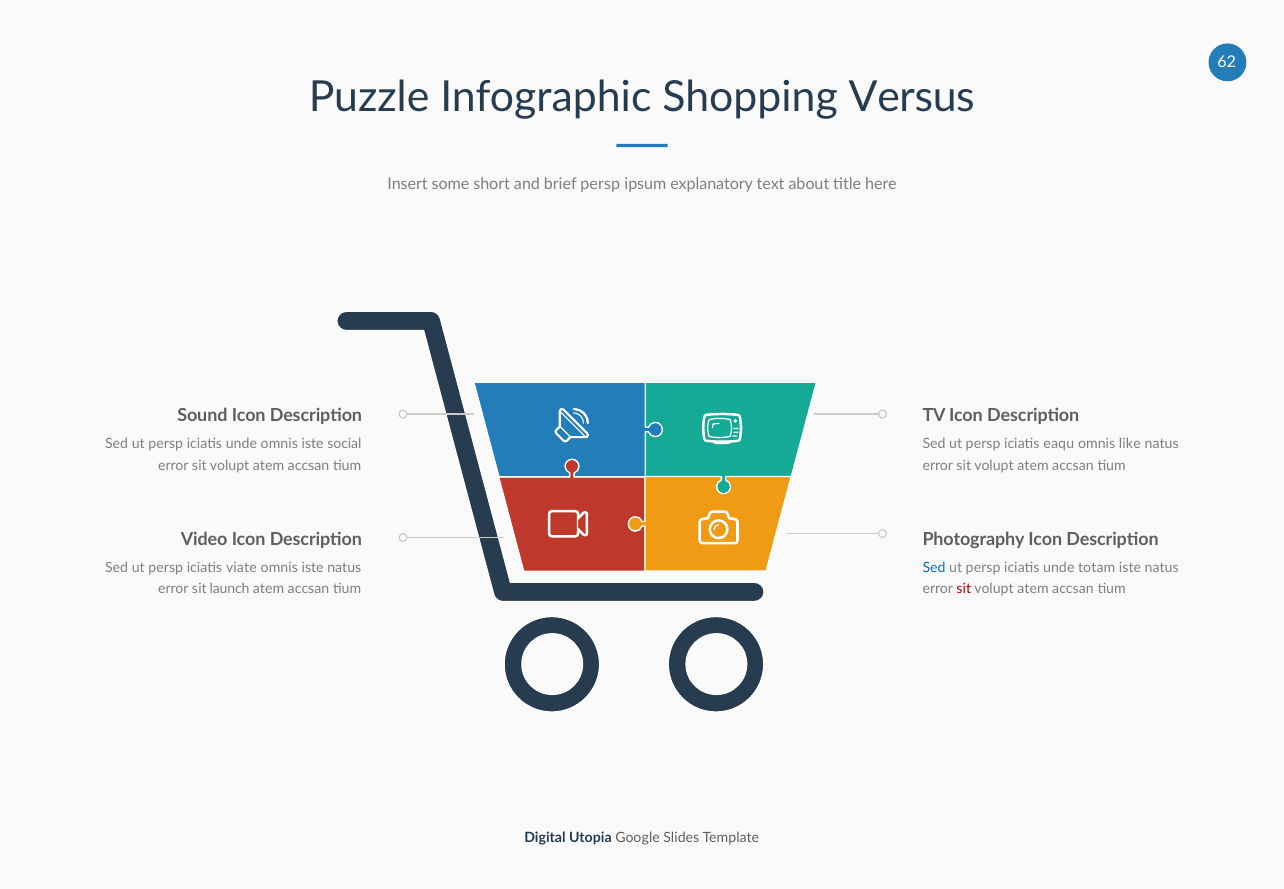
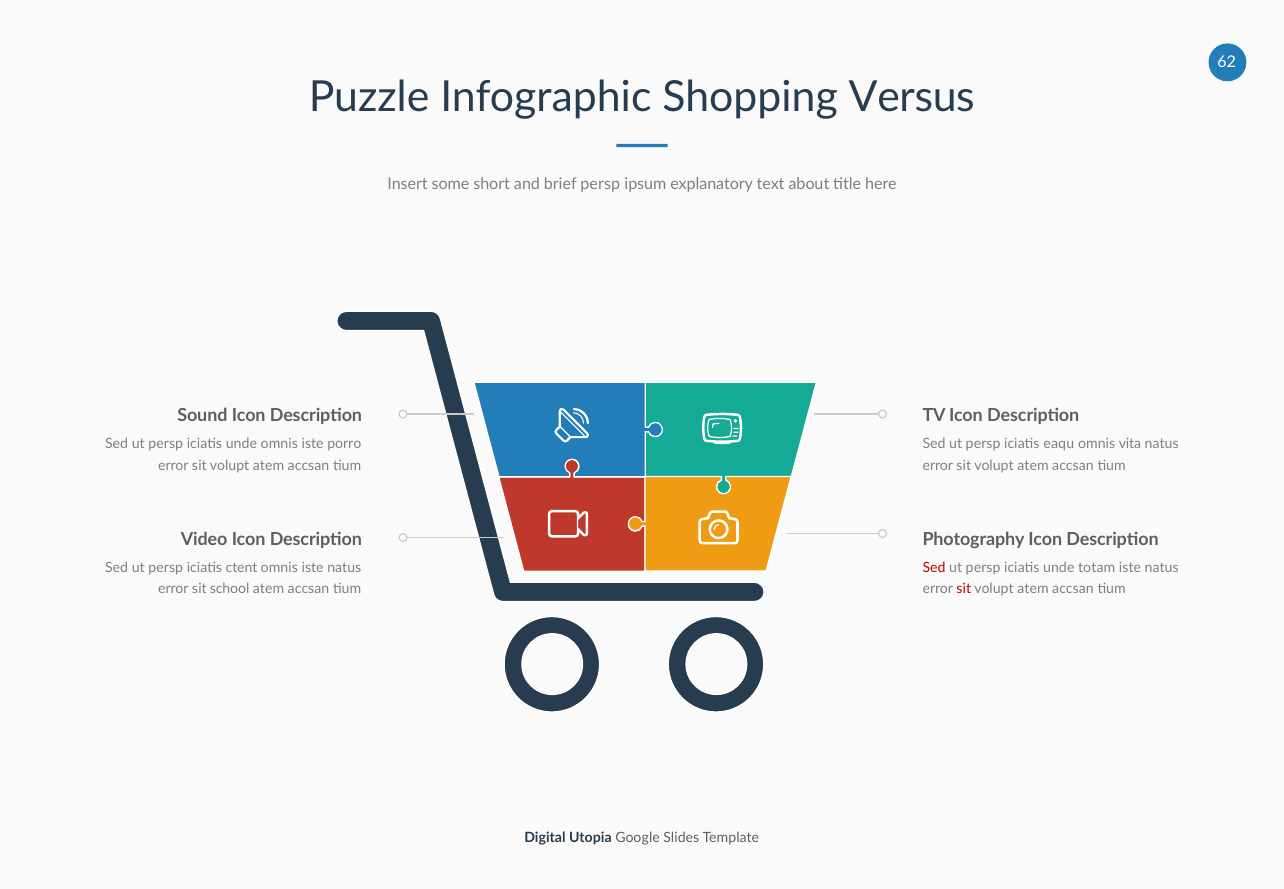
social: social -> porro (344, 444)
like: like -> vita (1130, 444)
viate: viate -> ctent (242, 567)
Sed colour: blue -> red (934, 567)
launch: launch -> school (230, 589)
